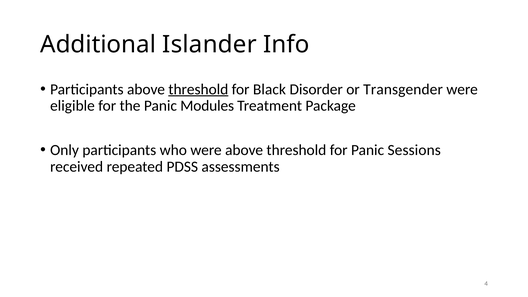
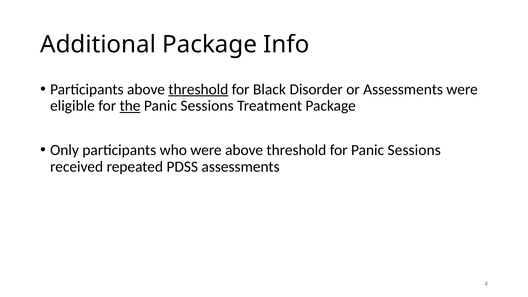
Additional Islander: Islander -> Package (210, 44)
or Transgender: Transgender -> Assessments (403, 89)
the underline: none -> present (130, 106)
Modules: Modules -> Sessions (207, 106)
